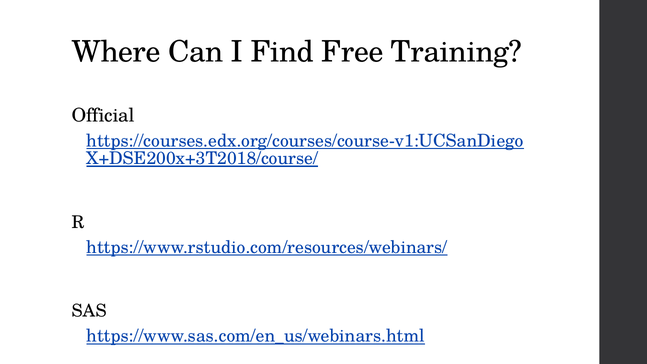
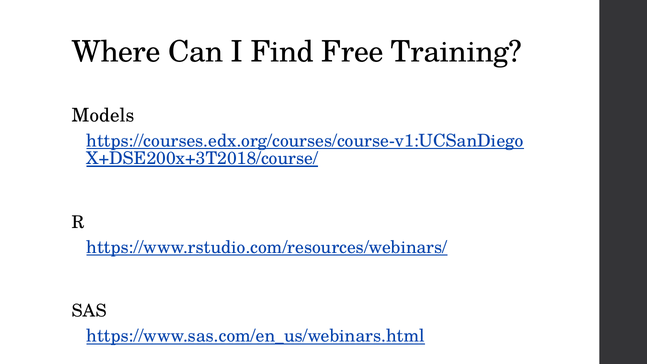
Official: Official -> Models (103, 115)
